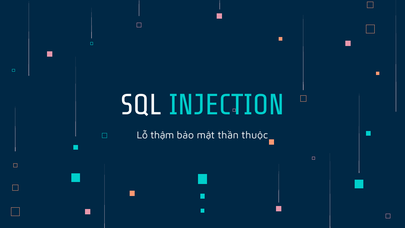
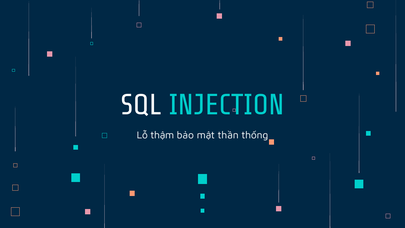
thuộc: thuộc -> thống (255, 135)
